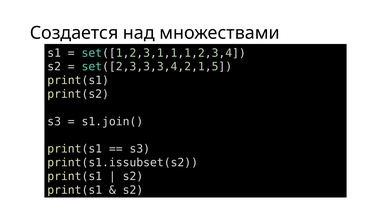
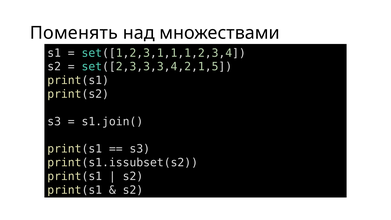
Создается: Создается -> Поменять (74, 33)
